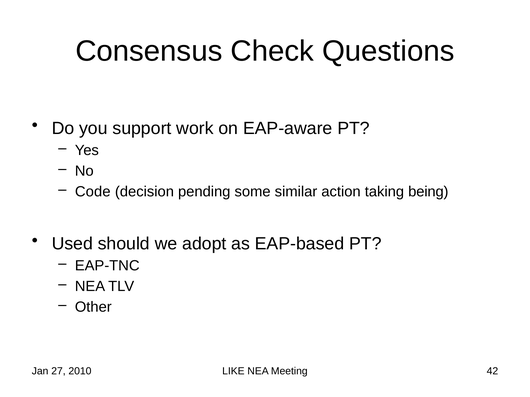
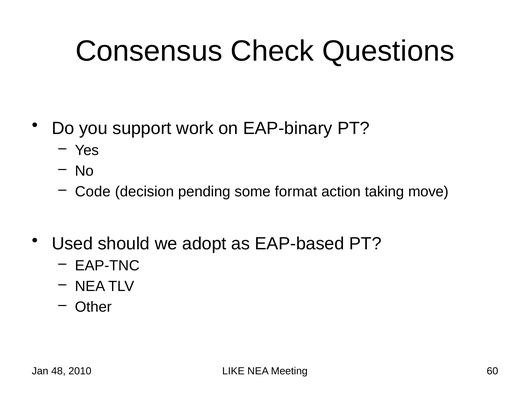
EAP-aware: EAP-aware -> EAP-binary (288, 128)
similar: similar -> format (296, 192)
being: being -> move (428, 192)
27: 27 -> 48 (58, 372)
42: 42 -> 60 (492, 372)
